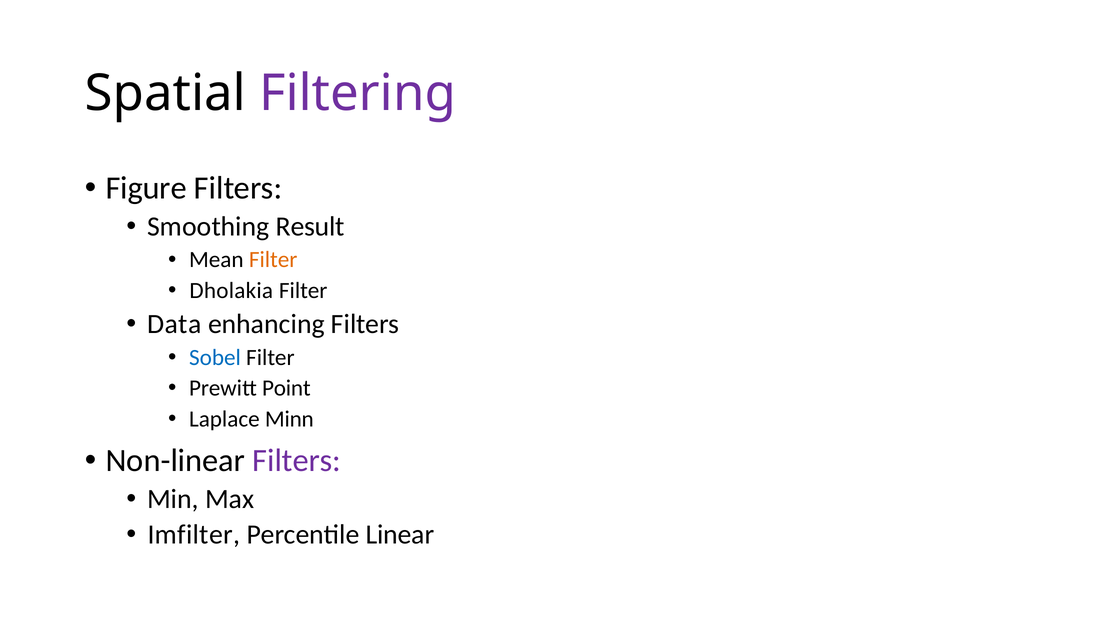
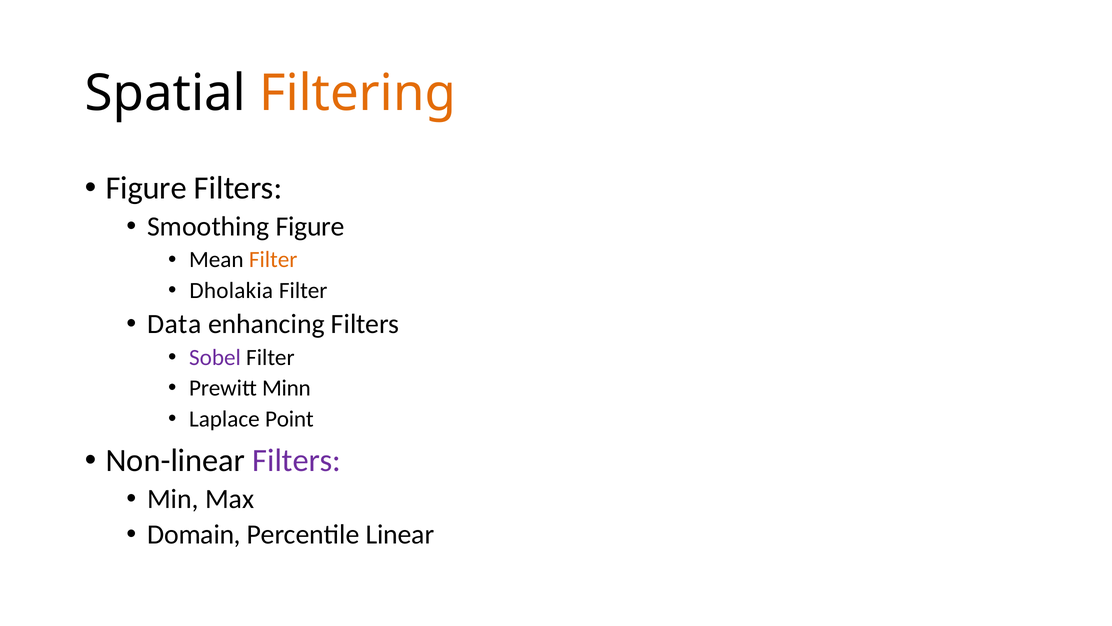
Filtering colour: purple -> orange (357, 93)
Smoothing Result: Result -> Figure (310, 226)
Sobel colour: blue -> purple (215, 357)
Point: Point -> Minn (286, 388)
Minn: Minn -> Point (289, 419)
Imfilter: Imfilter -> Domain (194, 534)
